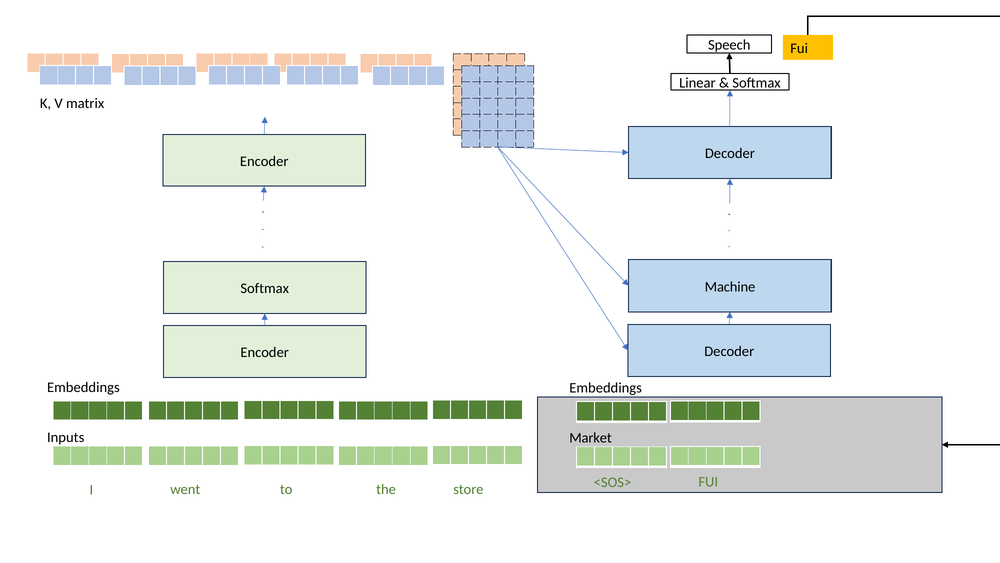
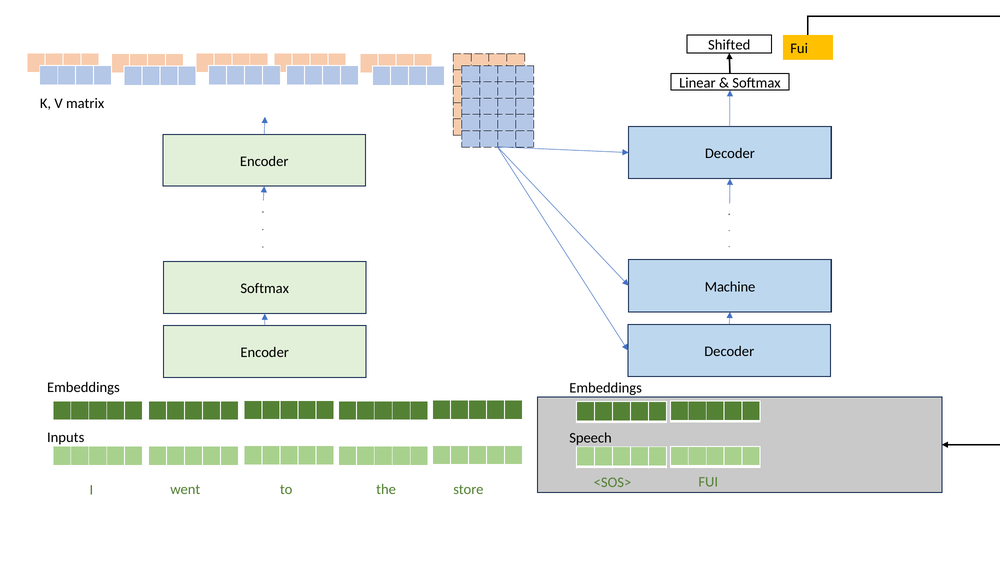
Speech: Speech -> Shifted (729, 45)
Market: Market -> Speech (590, 438)
